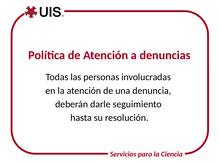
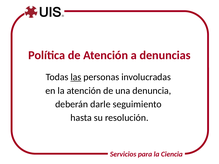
las underline: none -> present (76, 77)
